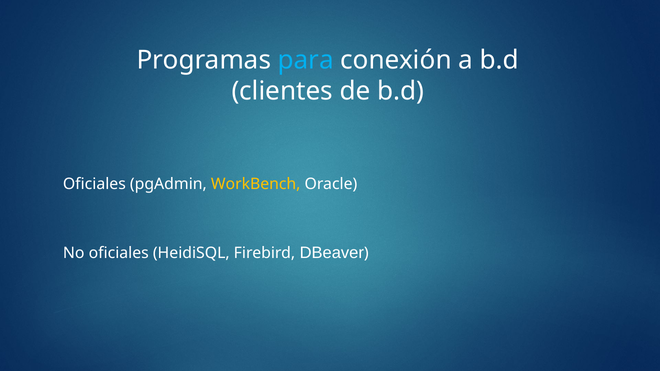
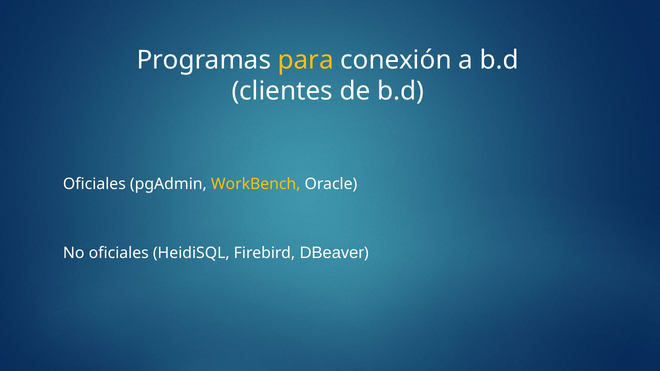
para colour: light blue -> yellow (306, 60)
